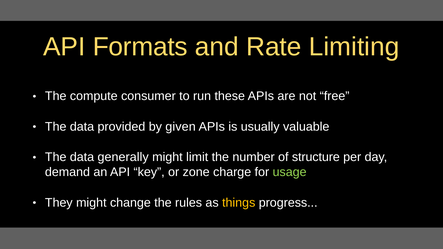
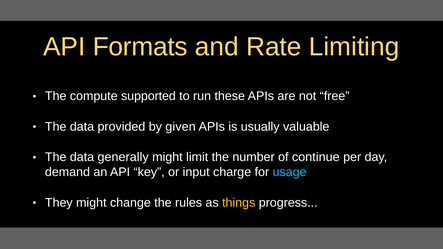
consumer: consumer -> supported (148, 96)
structure: structure -> continue (316, 157)
zone: zone -> input (196, 172)
usage colour: light green -> light blue (290, 172)
